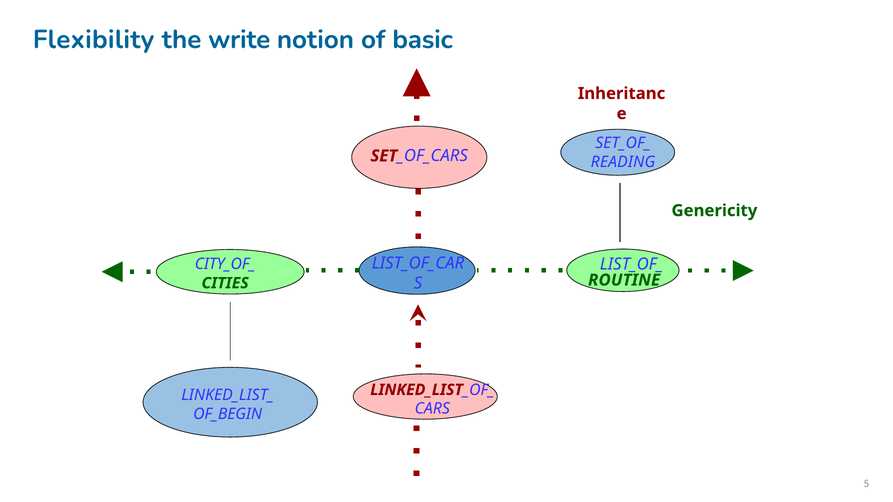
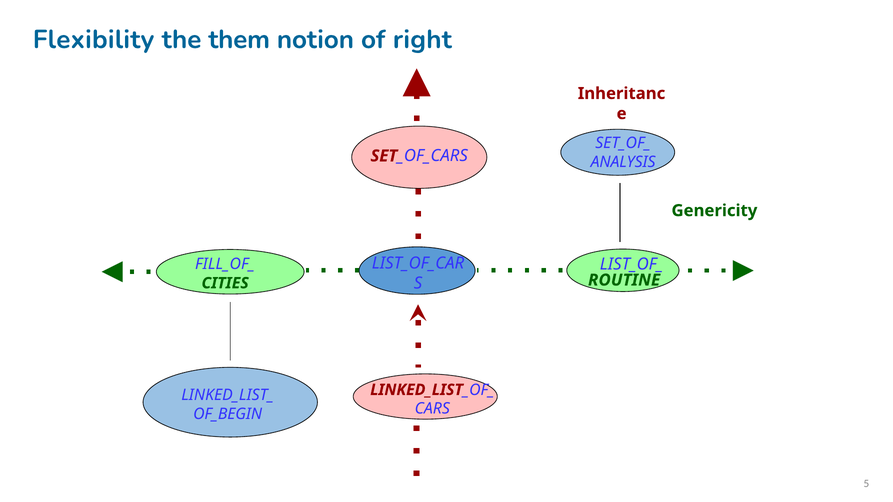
write: write -> them (239, 39)
basic: basic -> right (422, 39)
READING: READING -> ANALYSIS (623, 162)
CITY_OF_: CITY_OF_ -> FILL_OF_ (225, 264)
